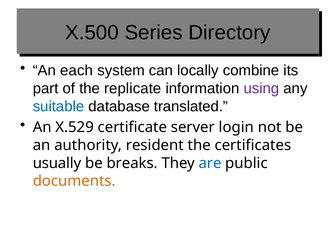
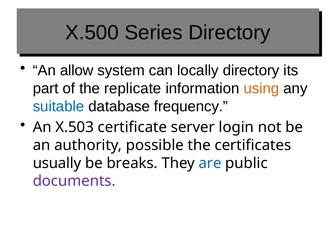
each: each -> allow (77, 70)
locally combine: combine -> directory (251, 70)
using colour: purple -> orange (261, 88)
translated: translated -> frequency (191, 106)
X.529: X.529 -> X.503 (75, 127)
resident: resident -> possible (155, 145)
documents colour: orange -> purple (74, 181)
